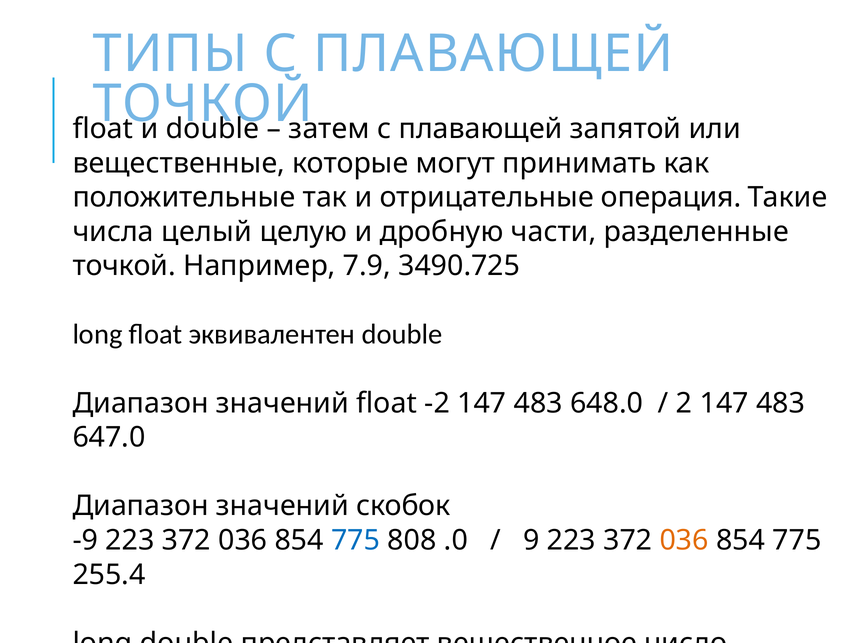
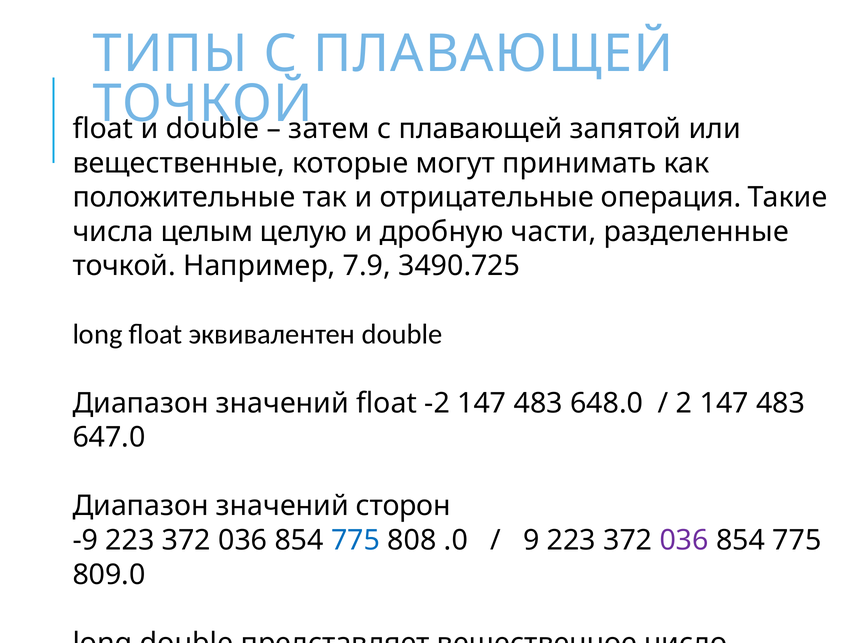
целый: целый -> целым (207, 232)
скобок: скобок -> сторон (403, 506)
036 colour: orange -> purple (684, 540)
255.4: 255.4 -> 809.0 (109, 574)
